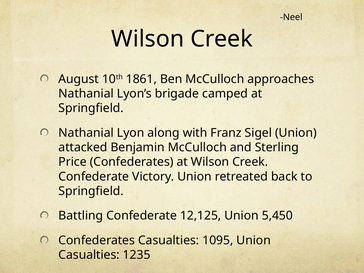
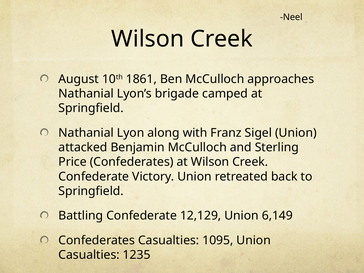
12,125: 12,125 -> 12,129 (201, 216)
5,450: 5,450 -> 6,149 (277, 216)
